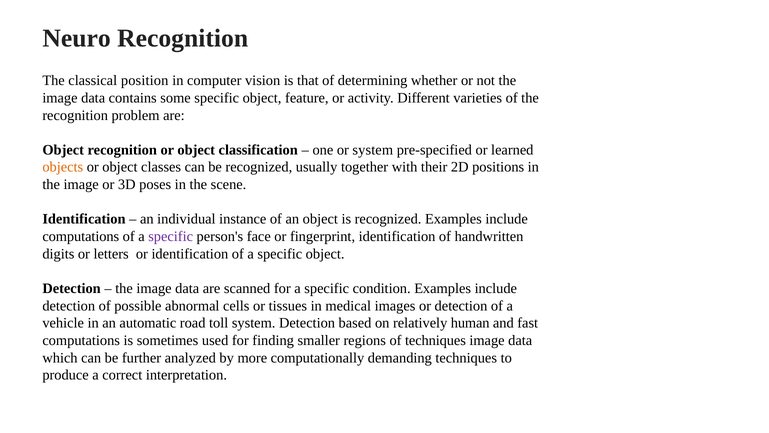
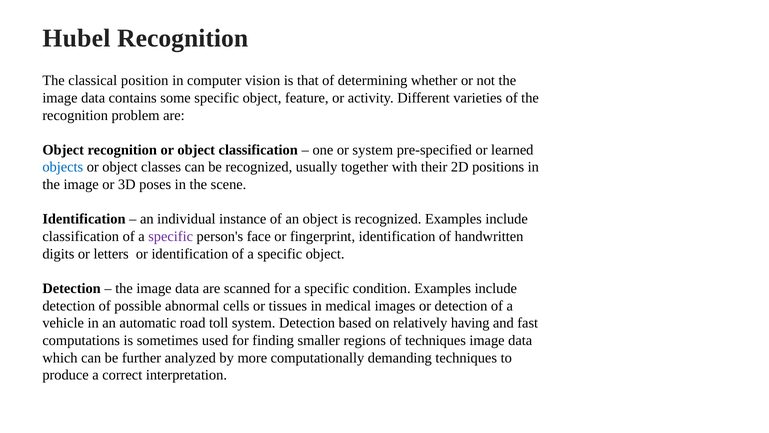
Neuro: Neuro -> Hubel (76, 38)
objects colour: orange -> blue (63, 167)
computations: computations -> classification (81, 236)
human: human -> having (470, 323)
